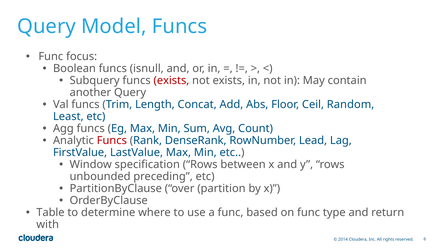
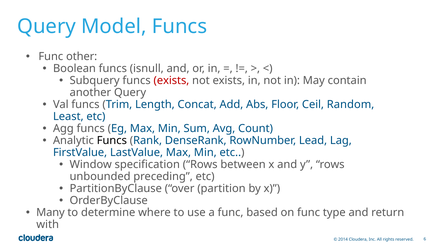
focus: focus -> other (82, 57)
Funcs colour: red -> black (112, 140)
Table: Table -> Many (50, 212)
